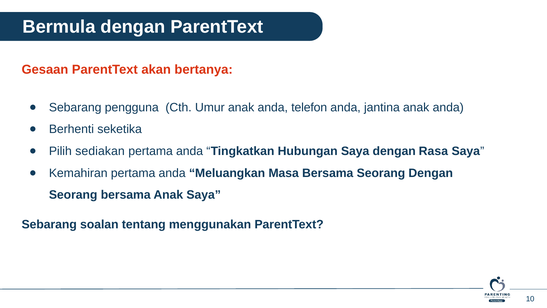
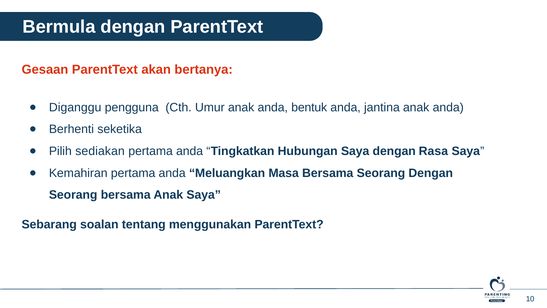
Sebarang: Sebarang -> Diganggu (75, 107)
telefon: telefon -> bentuk (309, 107)
